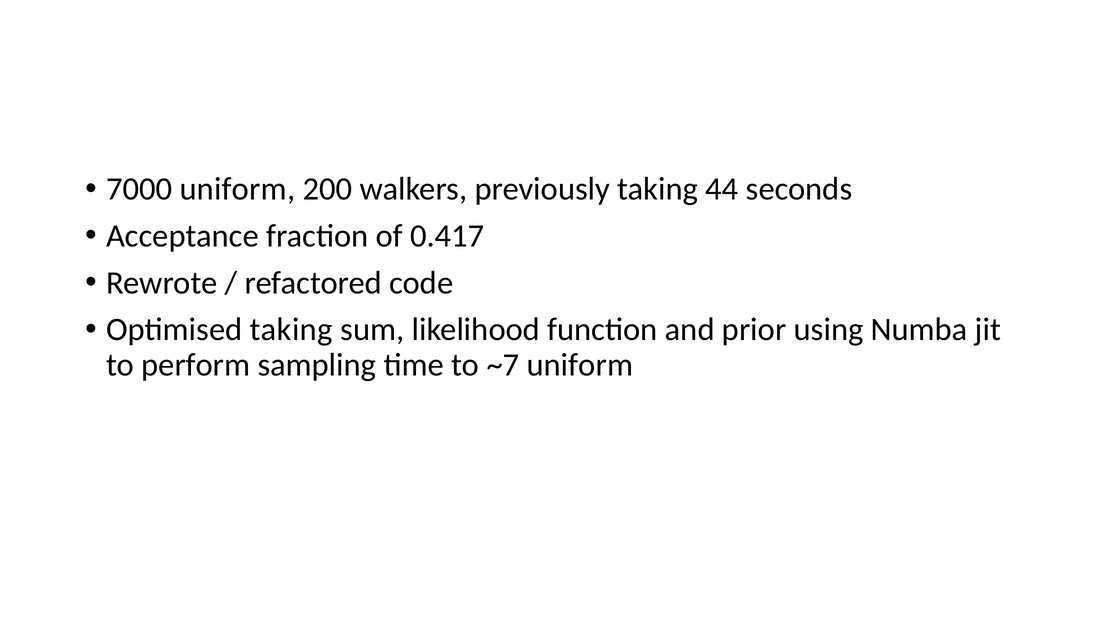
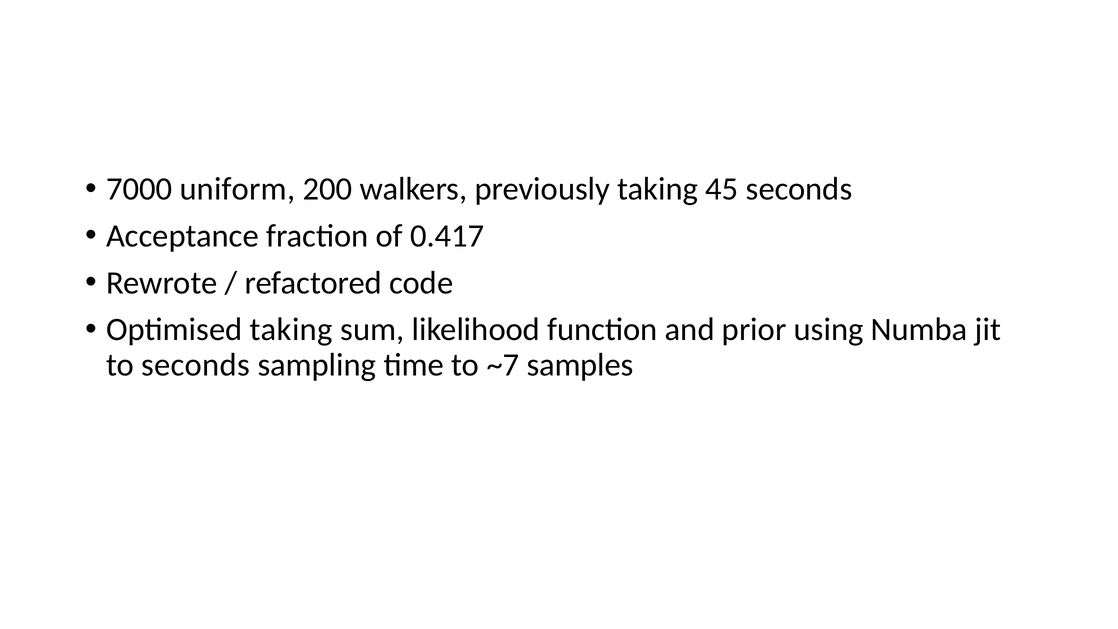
44: 44 -> 45 (722, 189)
to perform: perform -> seconds (196, 365)
~7 uniform: uniform -> samples (580, 365)
